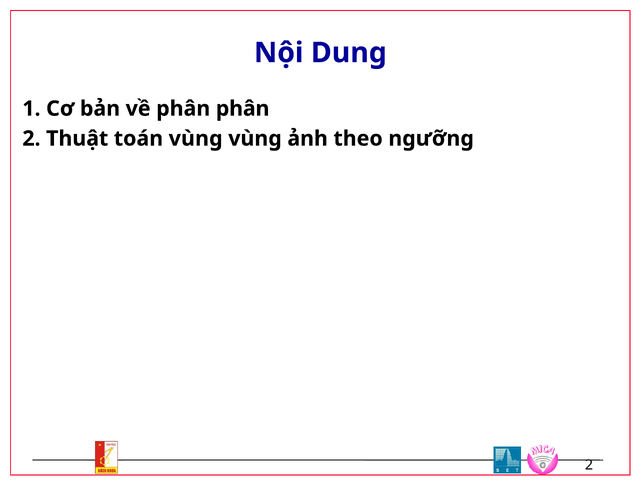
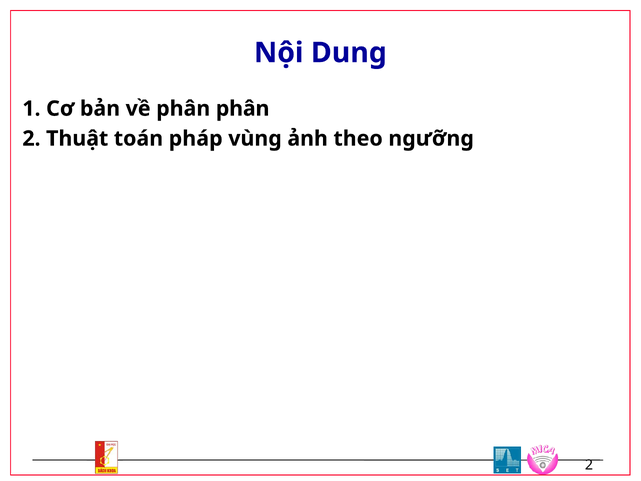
toán vùng: vùng -> pháp (196, 139)
